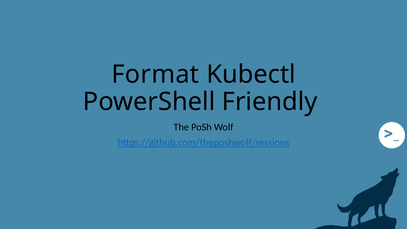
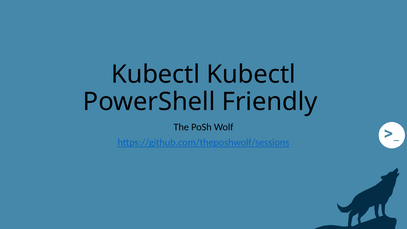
Format: Format -> Kubectl (156, 74)
